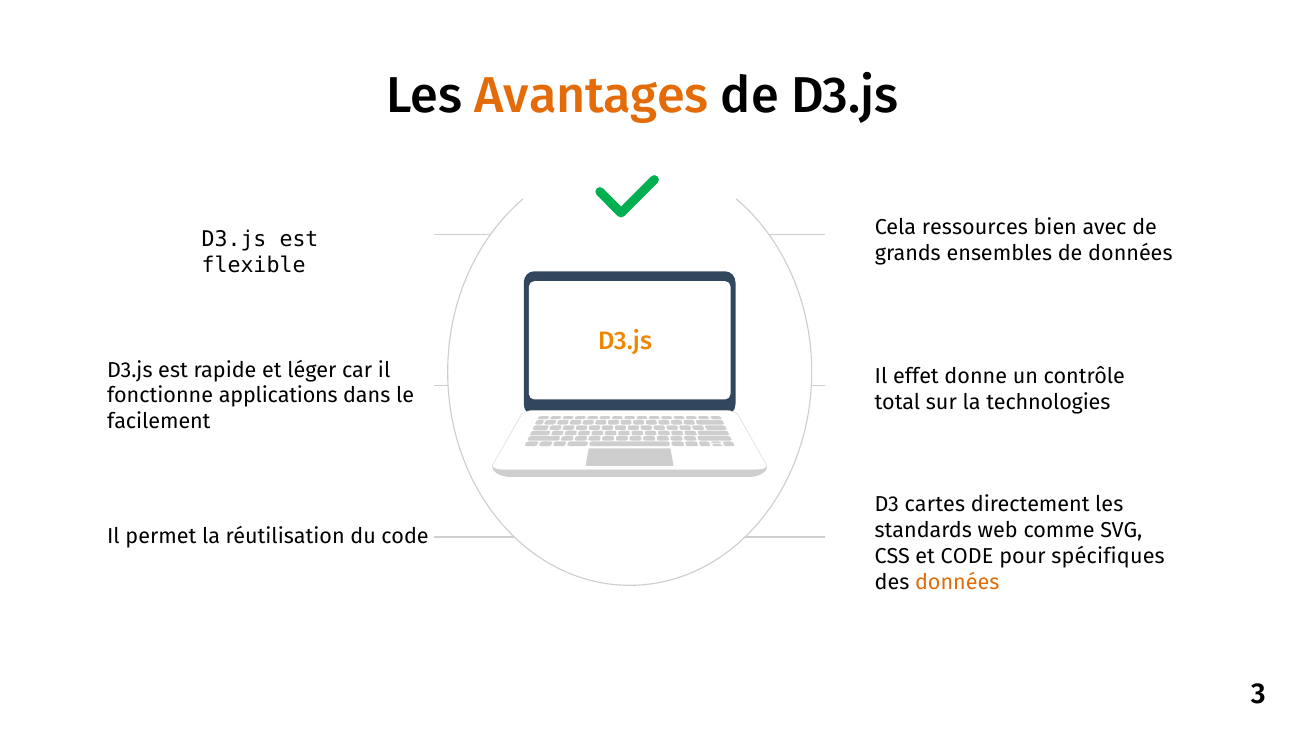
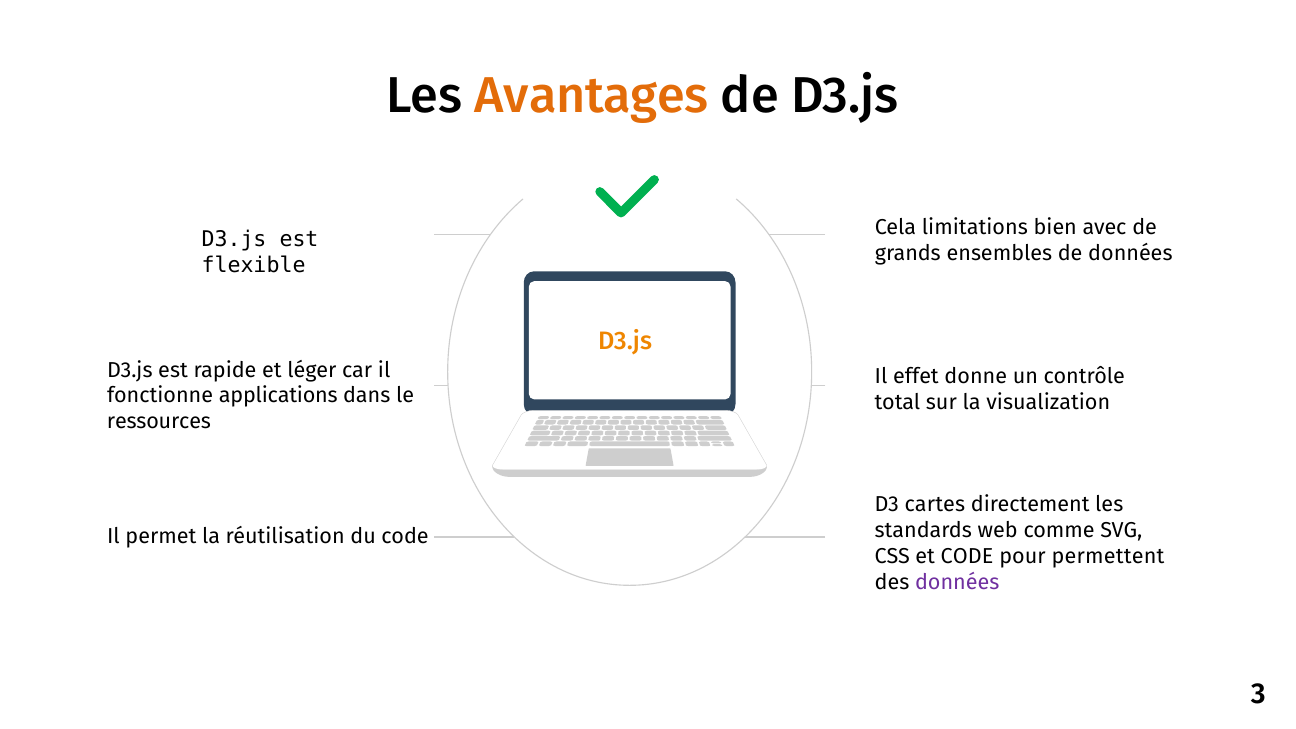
ressources: ressources -> limitations (975, 228)
technologies: technologies -> visualization (1048, 402)
facilement: facilement -> ressources (159, 422)
spécifiques: spécifiques -> permettent (1108, 556)
données colour: orange -> purple (957, 582)
